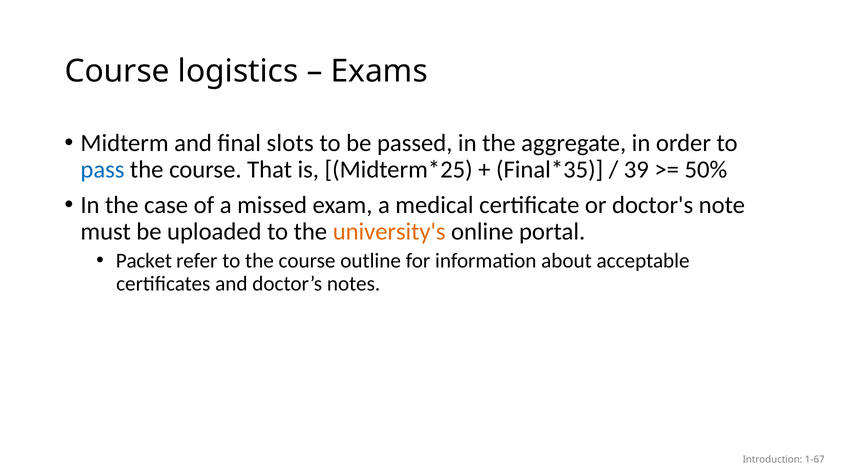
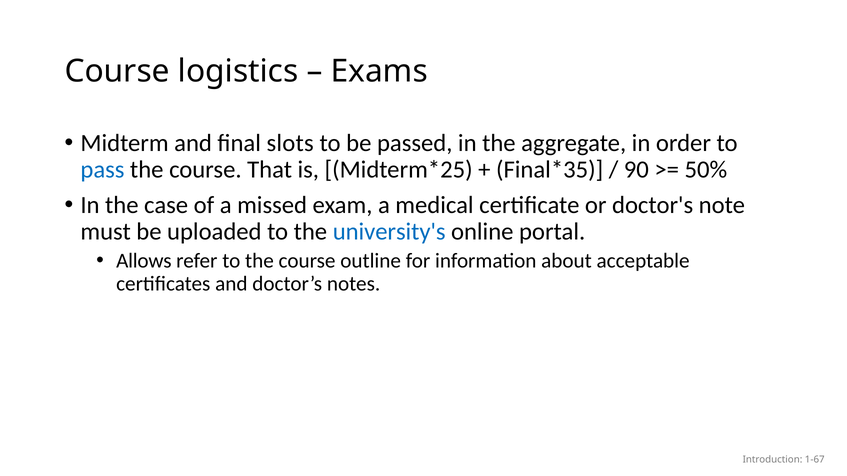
39: 39 -> 90 (636, 170)
university's colour: orange -> blue (389, 232)
Packet: Packet -> Allows (144, 261)
